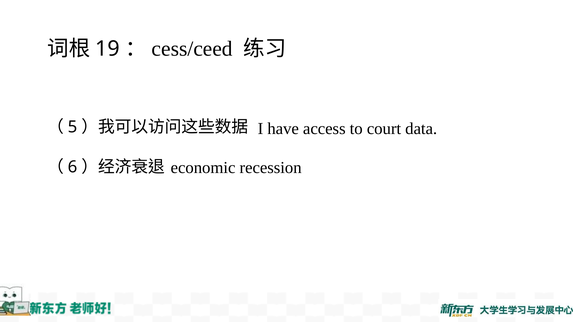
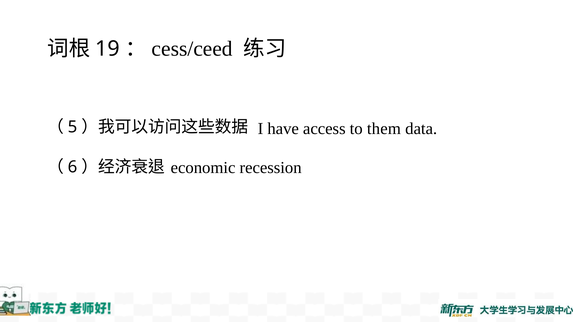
court: court -> them (384, 129)
